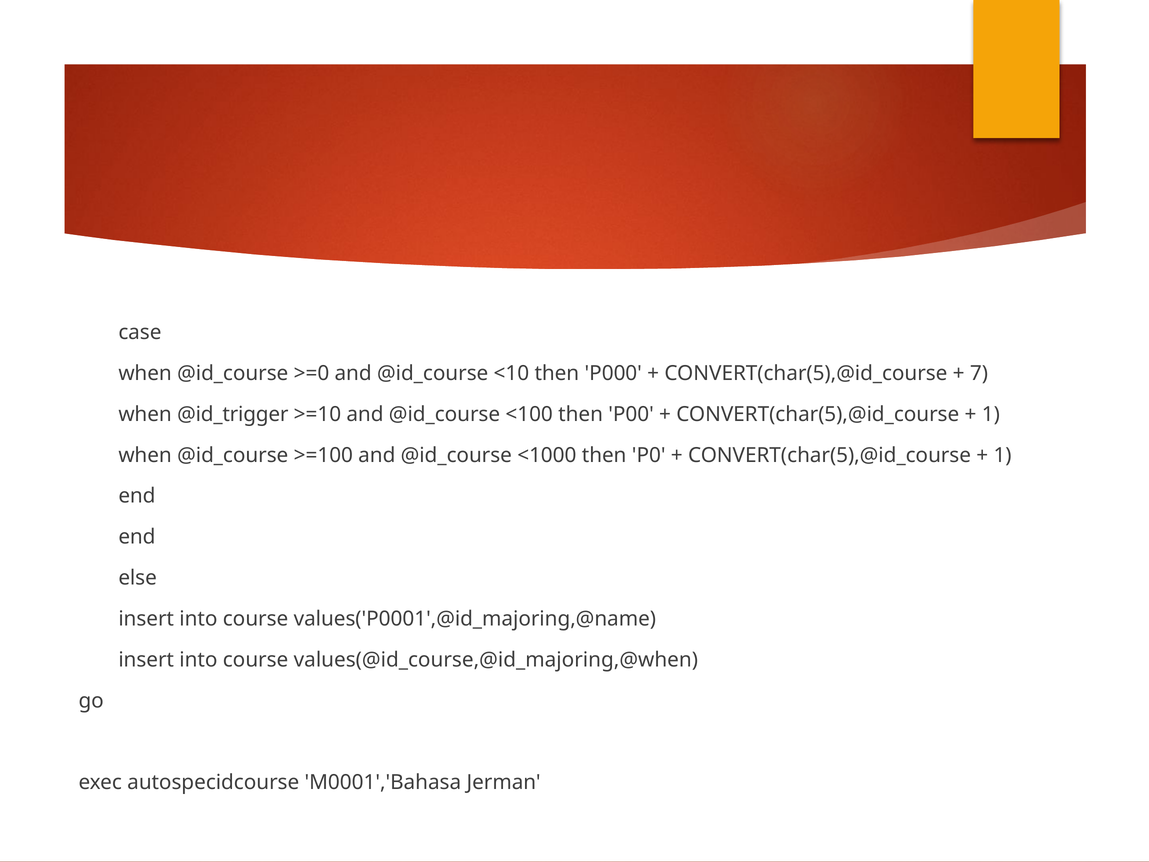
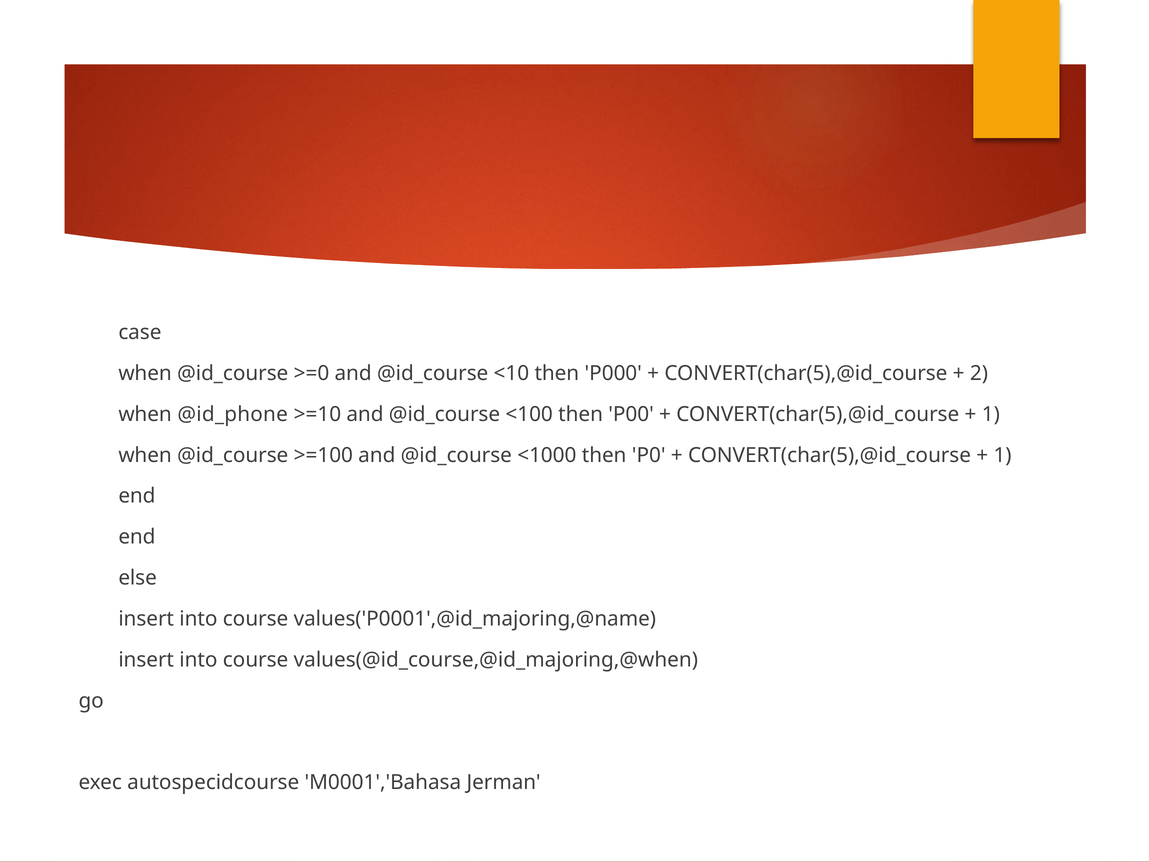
7: 7 -> 2 (979, 373)
@id_trigger: @id_trigger -> @id_phone (233, 414)
